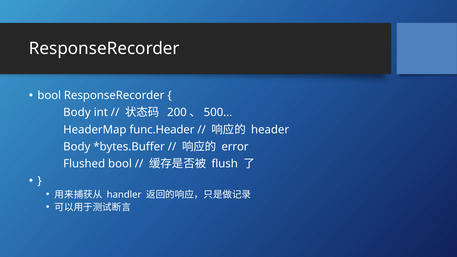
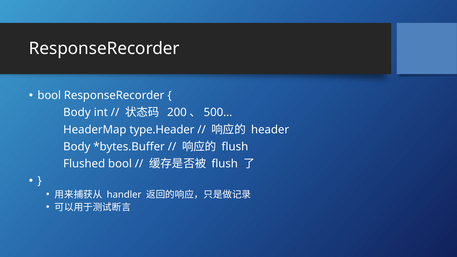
func.Header: func.Header -> type.Header (162, 130)
error: error -> flush (235, 147)
